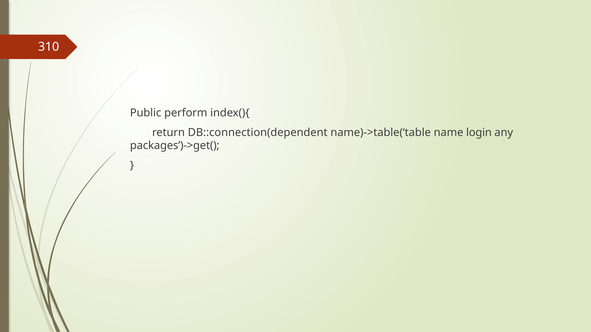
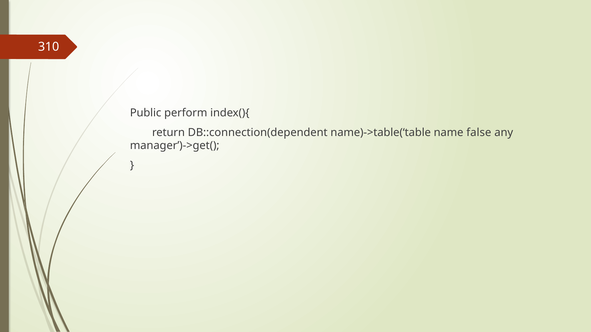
login: login -> false (479, 133)
packages’)->get(: packages’)->get( -> manager’)->get( (175, 146)
